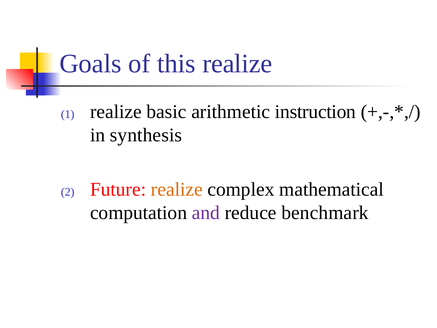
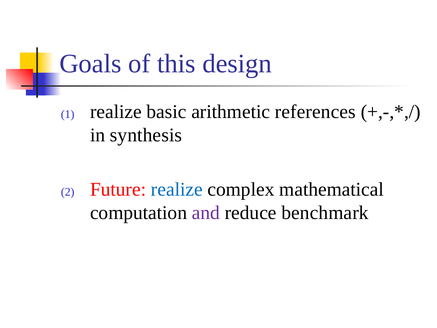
this realize: realize -> design (237, 64)
instruction: instruction -> references (315, 112)
realize colour: orange -> blue (177, 189)
